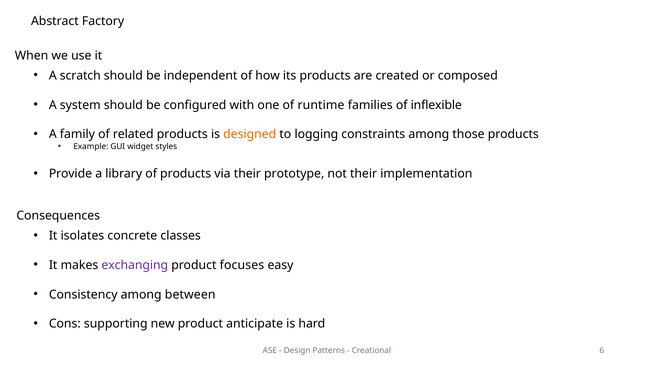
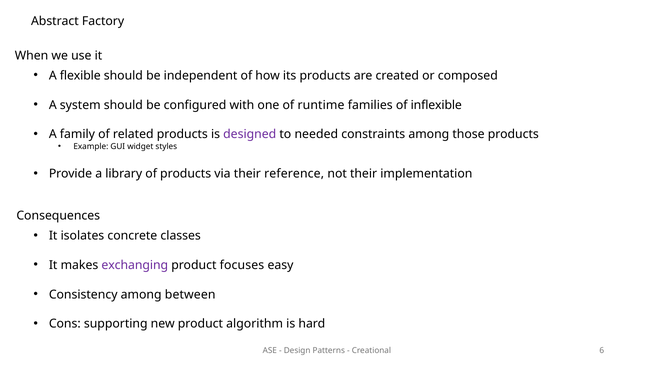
scratch: scratch -> flexible (80, 75)
designed colour: orange -> purple (250, 134)
logging: logging -> needed (316, 134)
prototype: prototype -> reference (294, 174)
anticipate: anticipate -> algorithm (255, 324)
